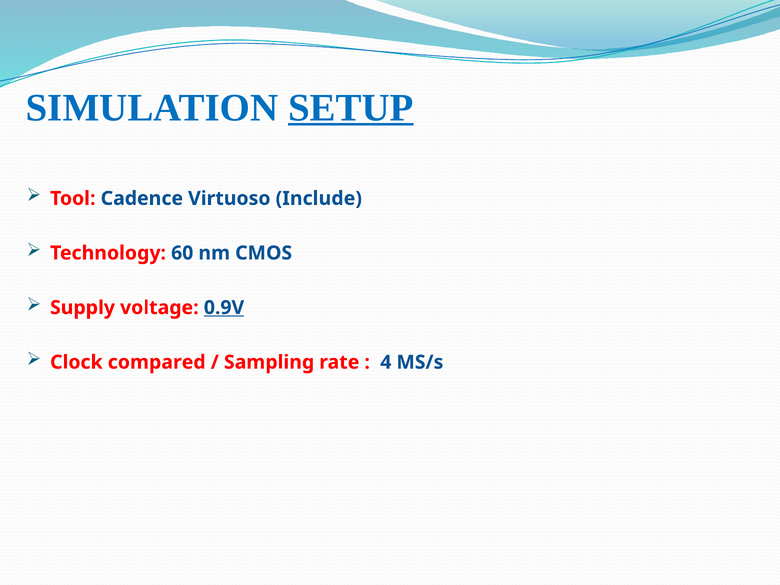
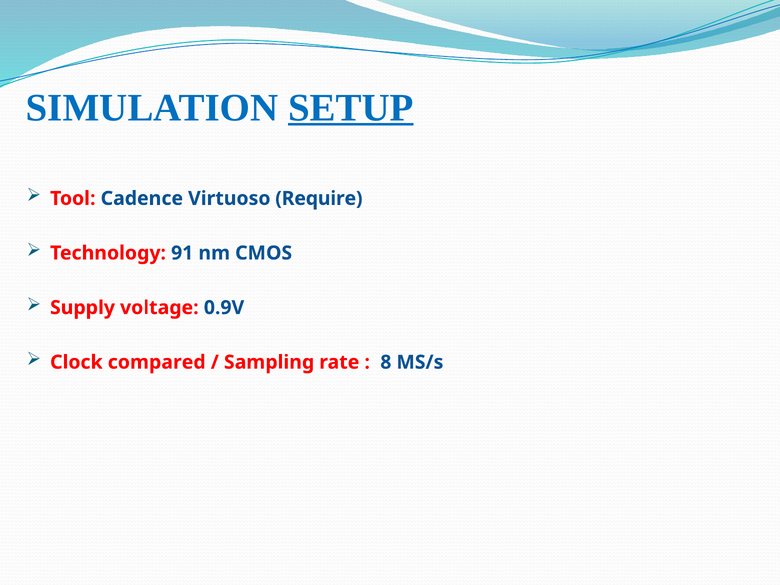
Include: Include -> Require (319, 198)
60: 60 -> 91 (182, 253)
0.9V underline: present -> none (224, 308)
4: 4 -> 8 (386, 362)
